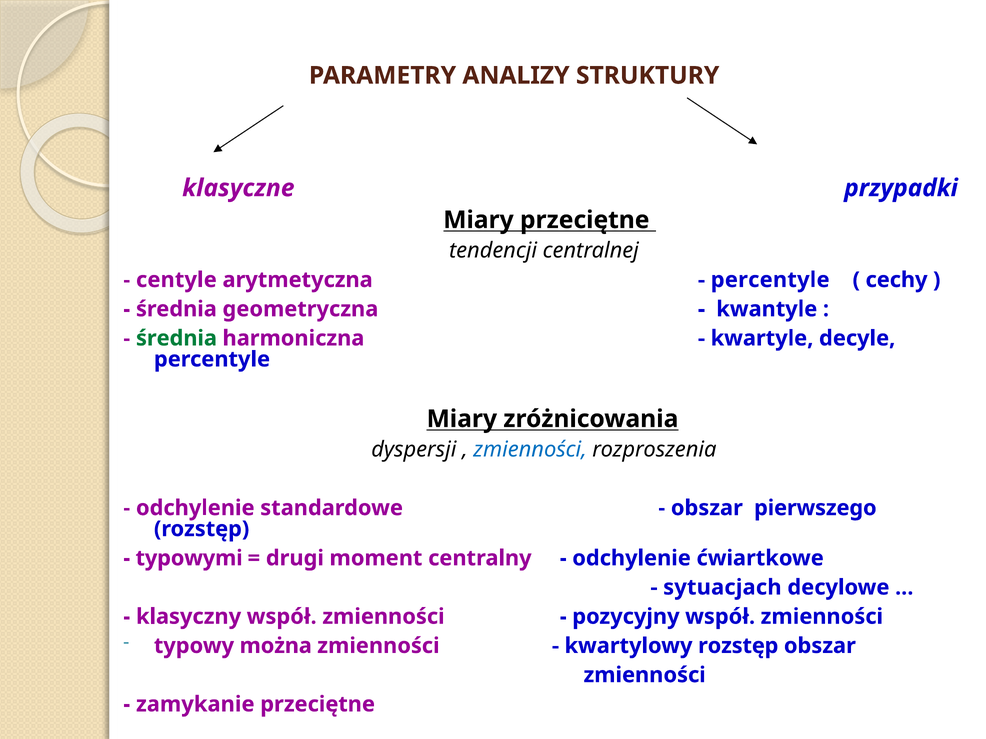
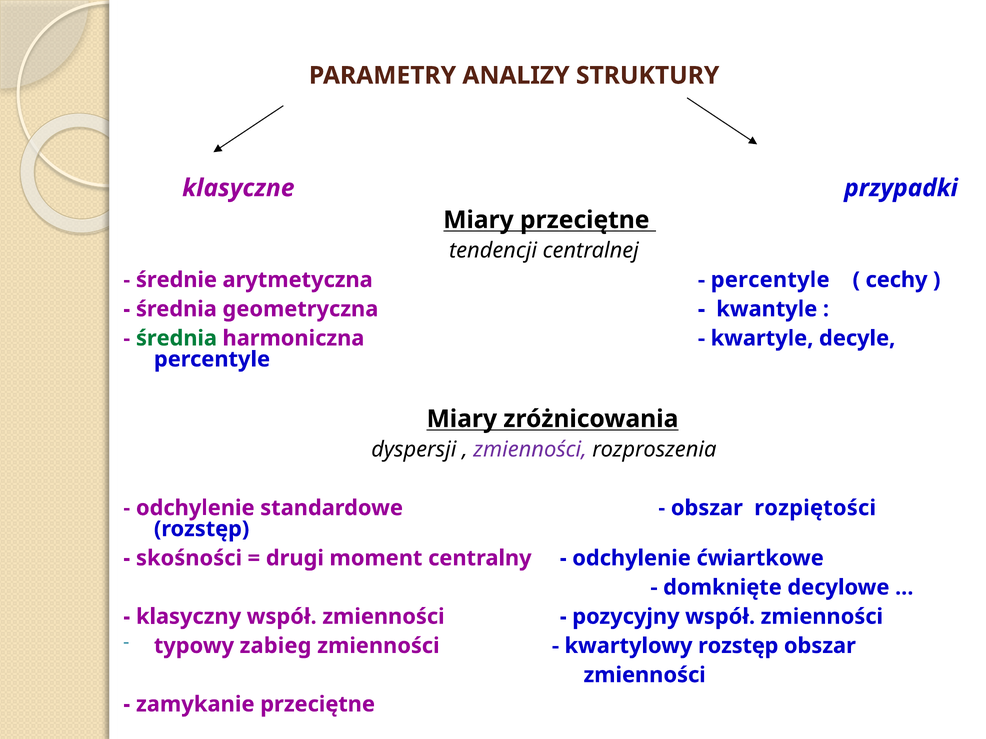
centyle: centyle -> średnie (176, 280)
zmienności colour: blue -> purple (530, 450)
pierwszego: pierwszego -> rozpiętości (815, 508)
typowymi: typowymi -> skośności (189, 559)
sytuacjach: sytuacjach -> domknięte (722, 588)
można: można -> zabieg (276, 646)
